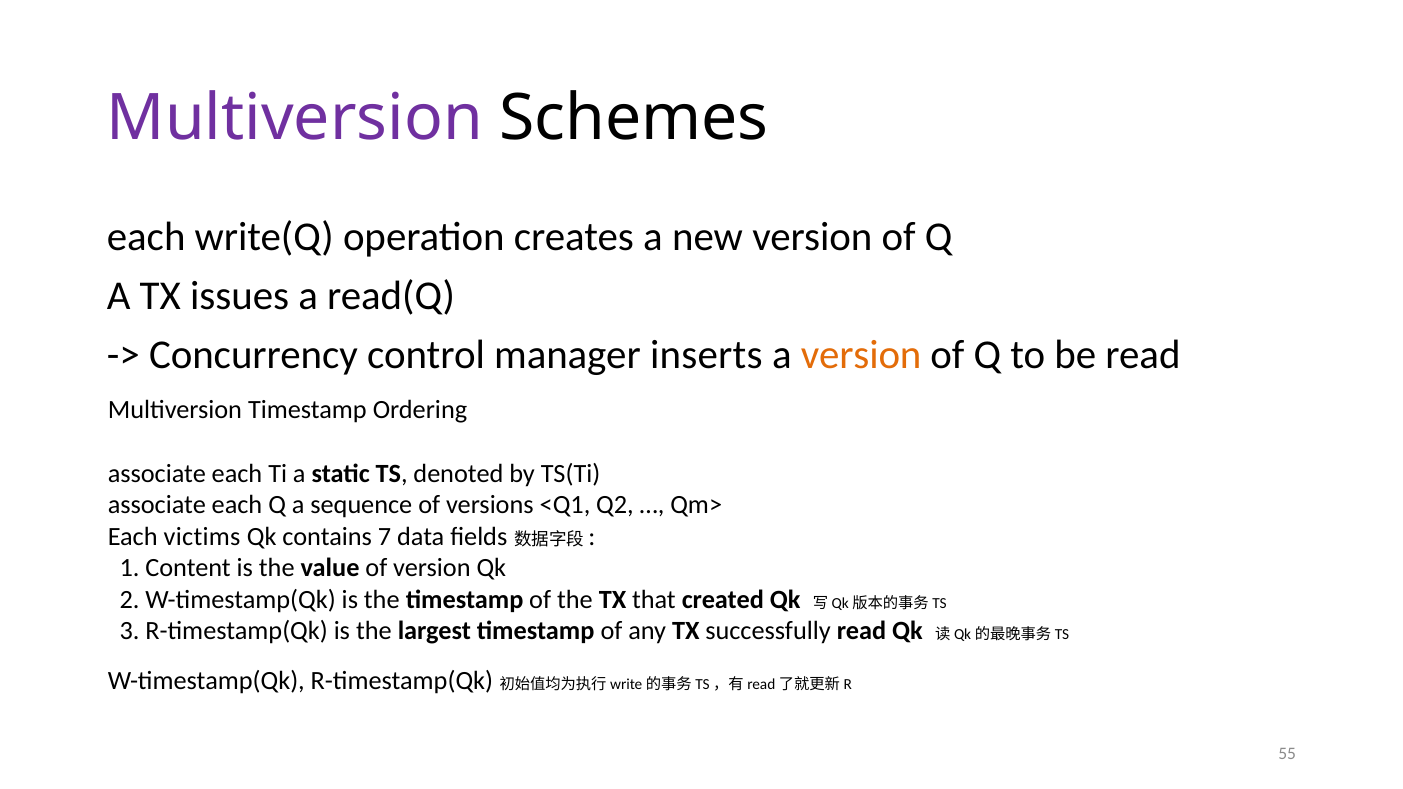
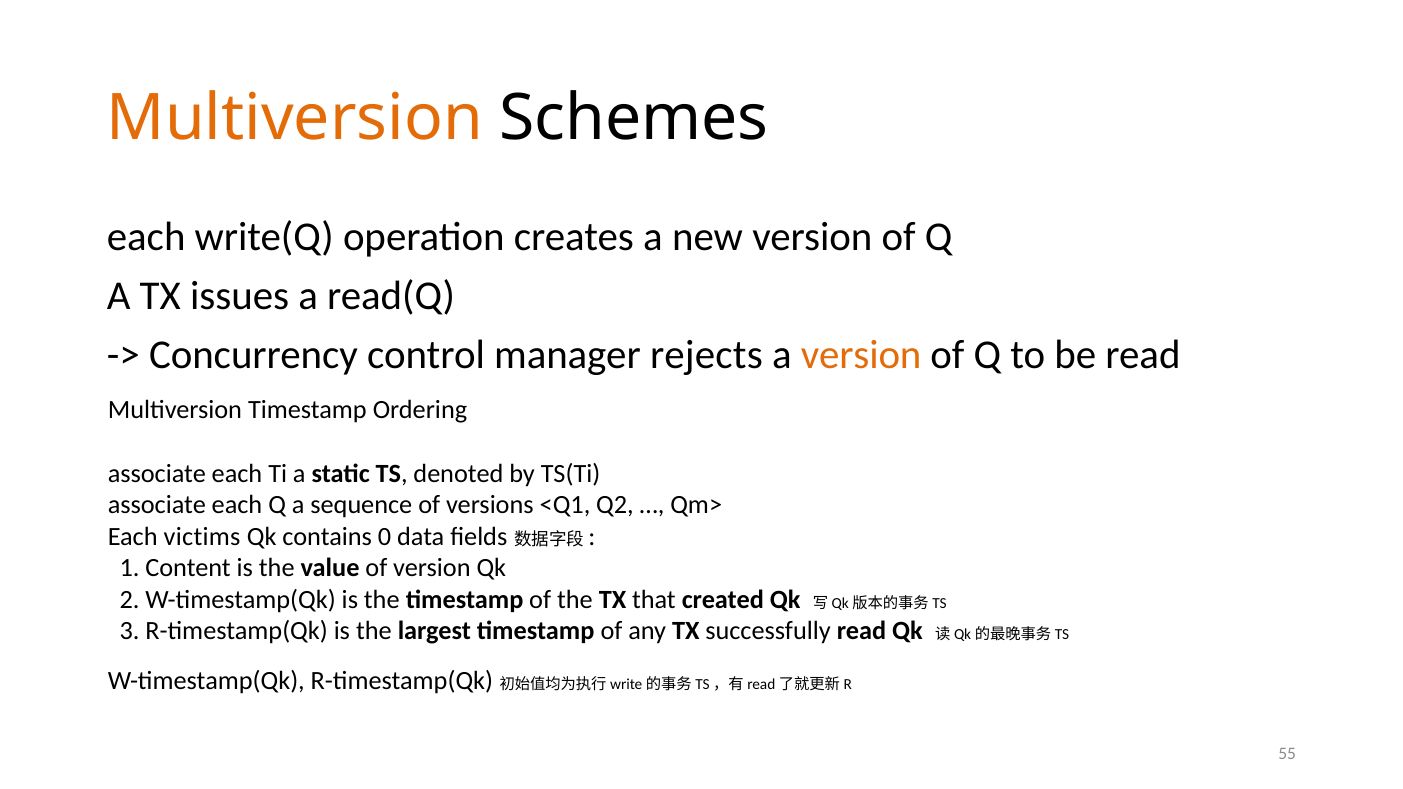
Multiversion colour: purple -> orange (295, 118)
inserts: inserts -> rejects (706, 355)
7: 7 -> 0 (385, 537)
